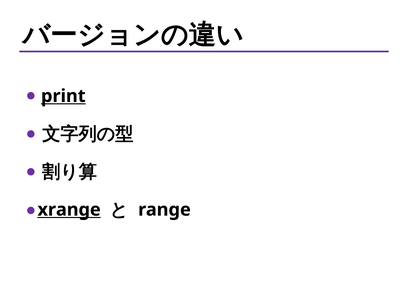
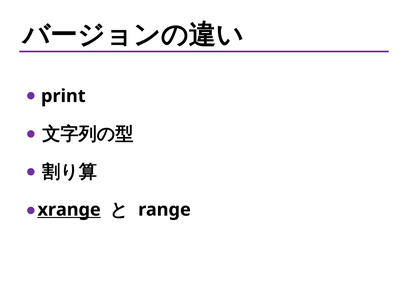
print underline: present -> none (63, 96)
